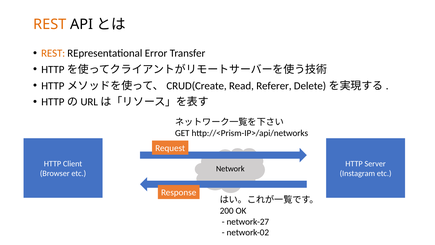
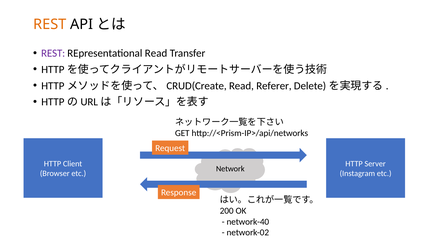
REST colour: orange -> purple (53, 53)
REpresentational Error: Error -> Read (156, 53)
network-27: network-27 -> network-40 (248, 221)
